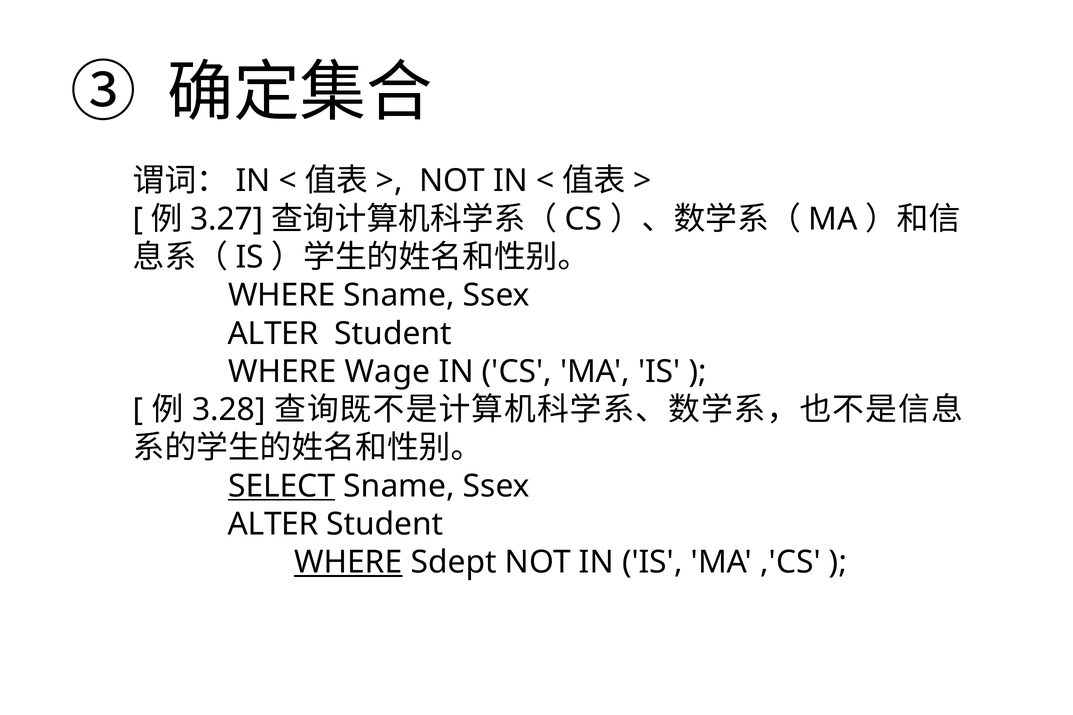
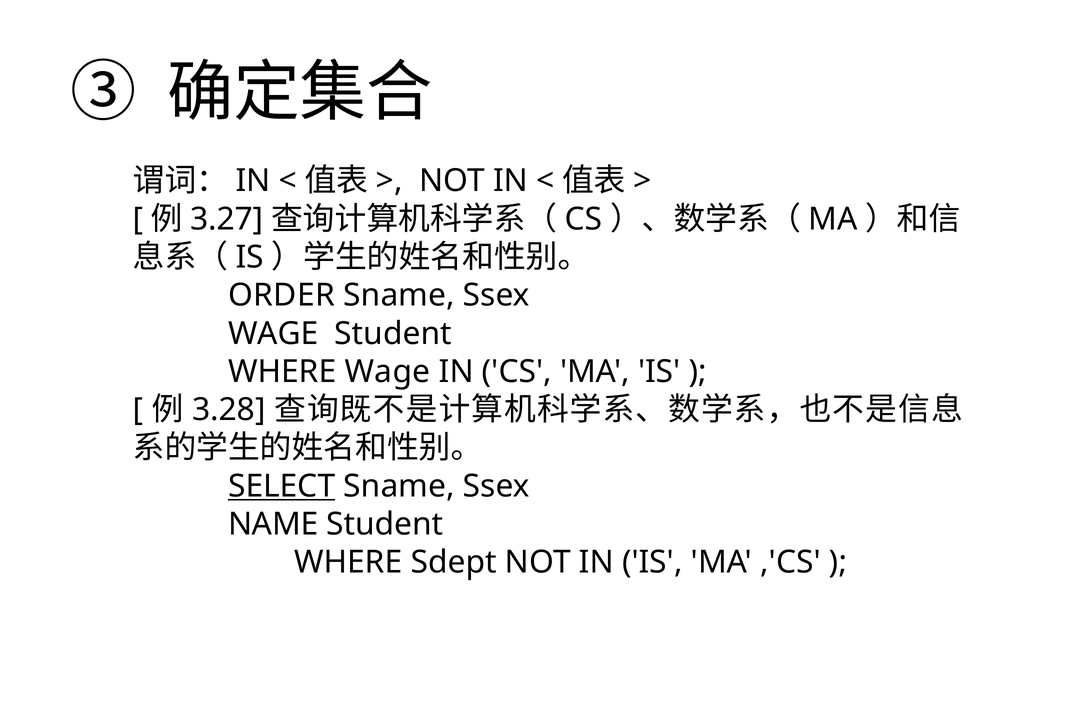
WHERE: WHERE -> ORDER (281, 296)
ALTER: ALTER -> WAGE (273, 334)
ALTER: ALTER -> NAME (273, 524)
WHERE underline: present -> none (348, 563)
